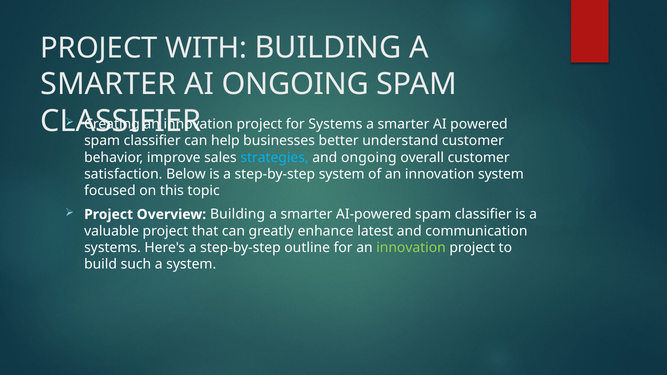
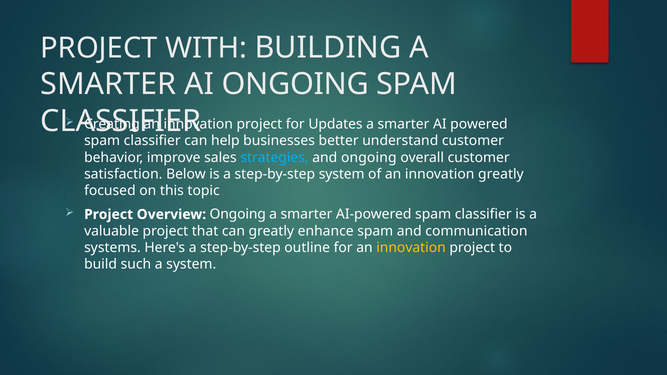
for Systems: Systems -> Updates (336, 124)
innovation system: system -> greatly (501, 174)
Overview Building: Building -> Ongoing (238, 214)
enhance latest: latest -> spam (375, 231)
innovation colour: light green -> yellow (411, 248)
